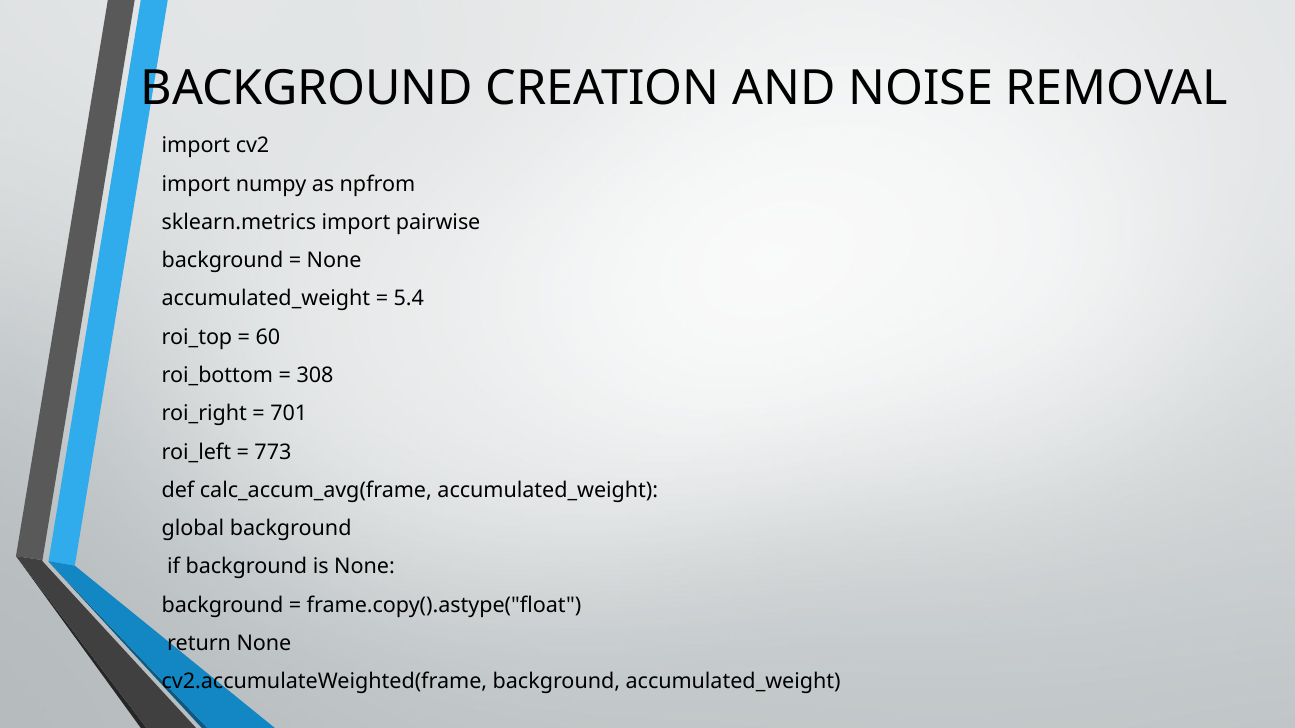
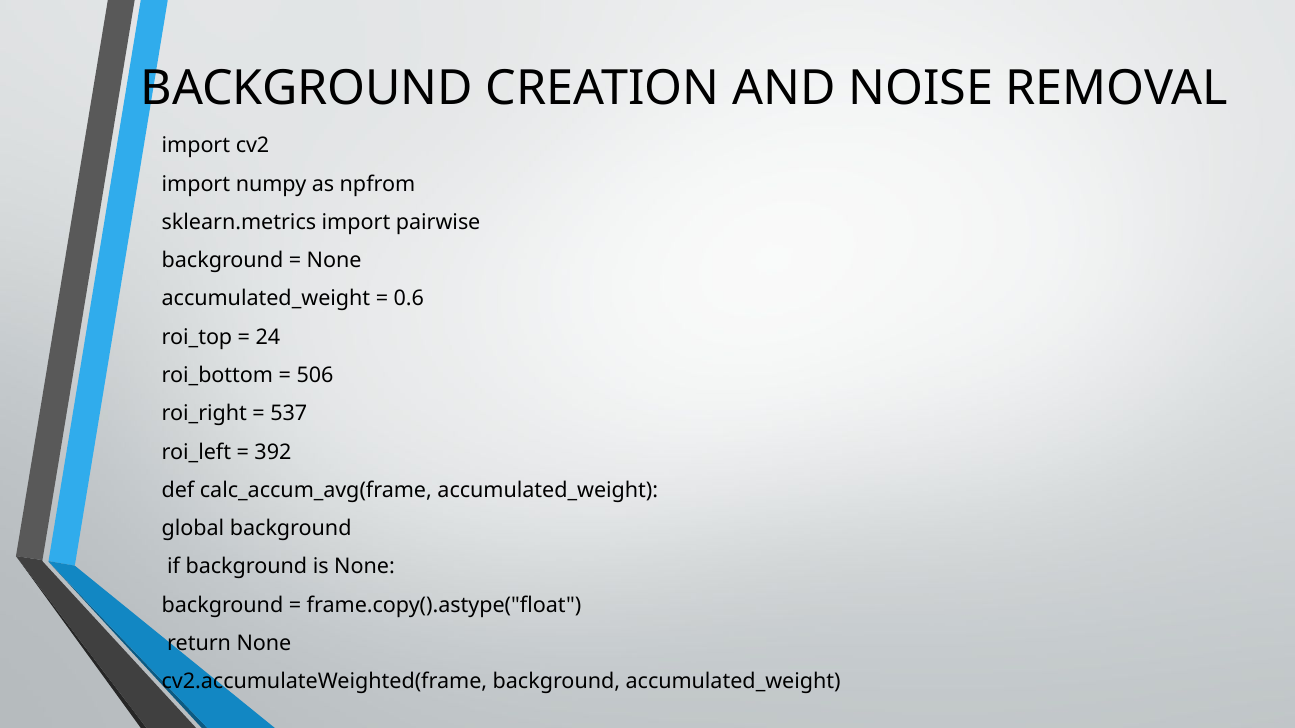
5.4: 5.4 -> 0.6 (409, 299)
60: 60 -> 24 (268, 337)
308: 308 -> 506 (315, 376)
701: 701 -> 537 (289, 414)
773: 773 -> 392 (273, 452)
